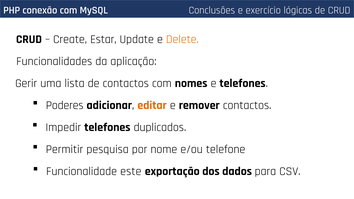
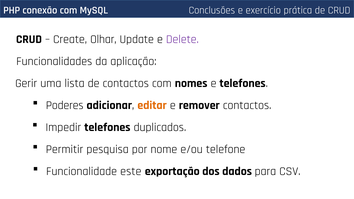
lógicas: lógicas -> prática (298, 10)
Estar: Estar -> Olhar (103, 39)
Delete colour: orange -> purple (182, 39)
